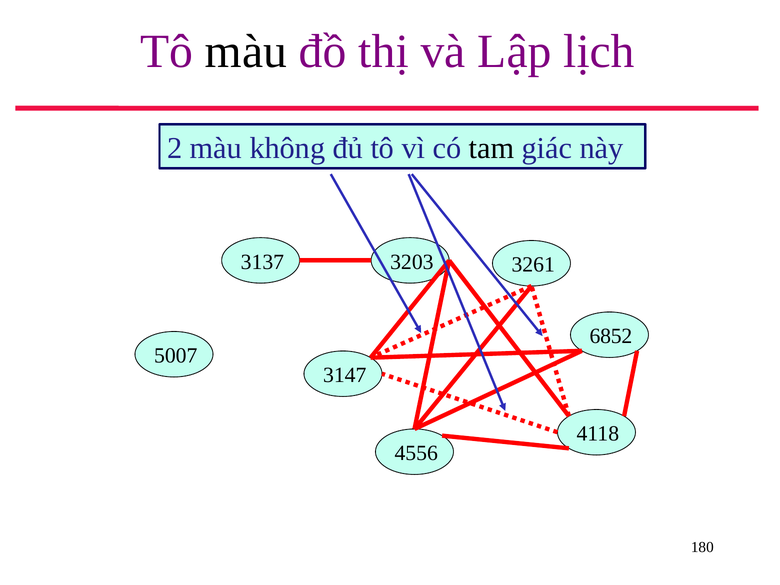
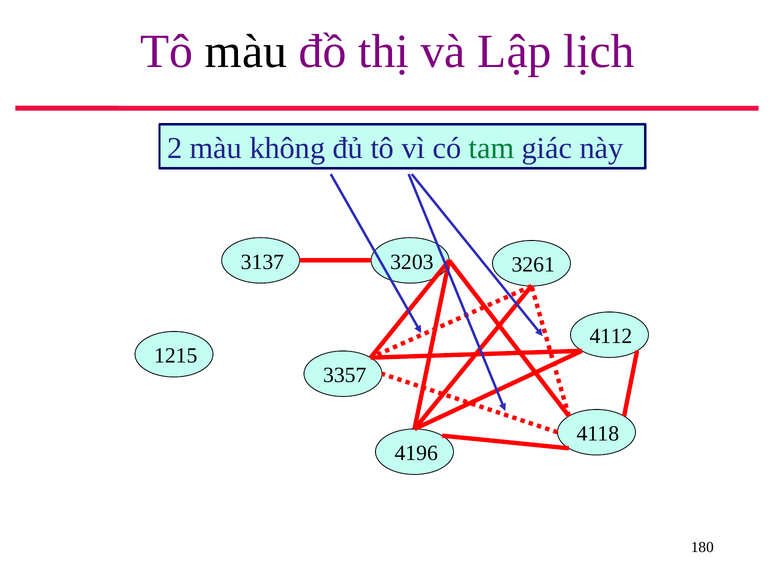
tam colour: black -> green (492, 148)
6852: 6852 -> 4112 (611, 336)
5007: 5007 -> 1215 (176, 356)
3147: 3147 -> 3357 (345, 375)
4556: 4556 -> 4196 (416, 453)
